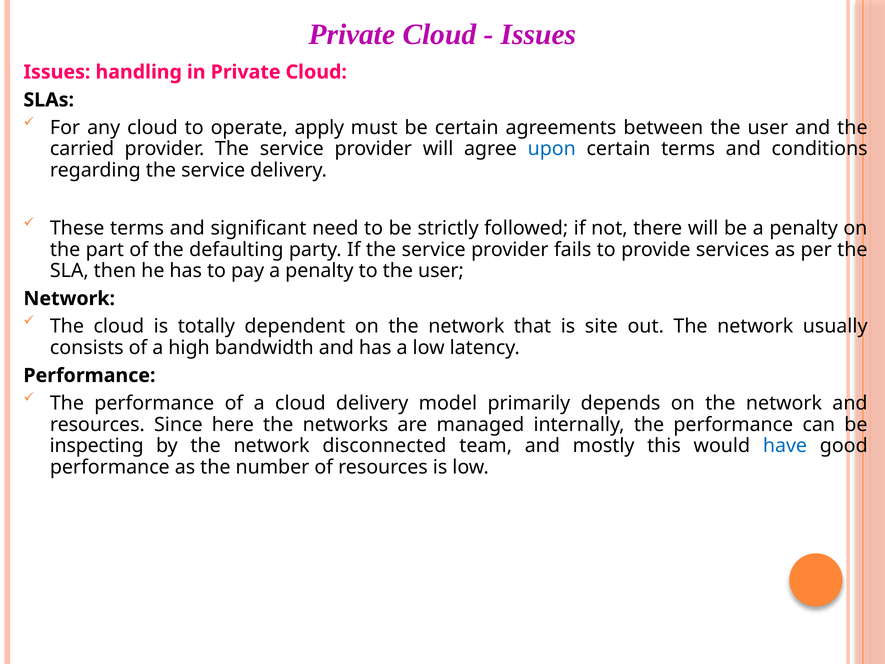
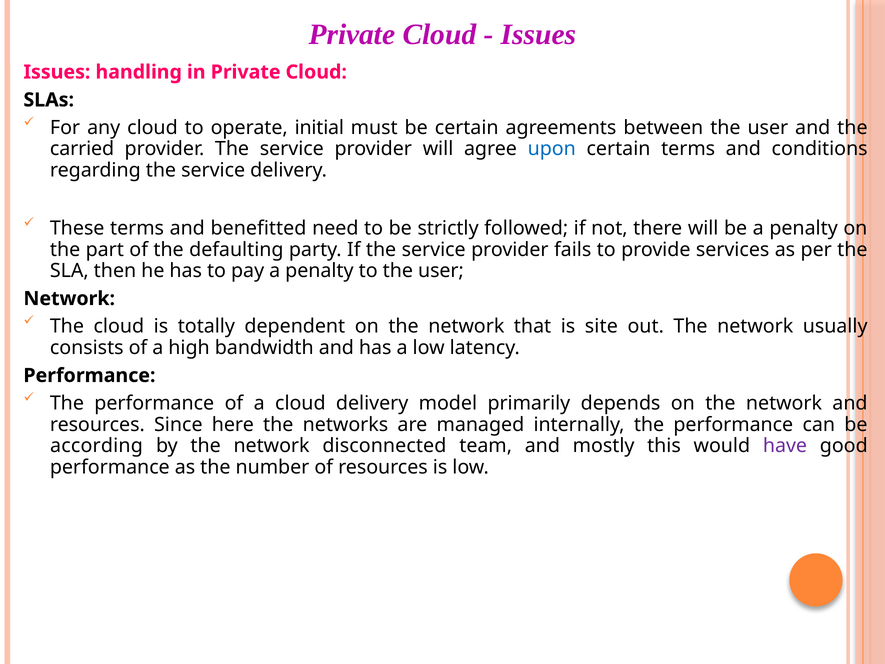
apply: apply -> initial (319, 128)
significant: significant -> benefitted (259, 228)
inspecting: inspecting -> according (96, 446)
have colour: blue -> purple (785, 446)
